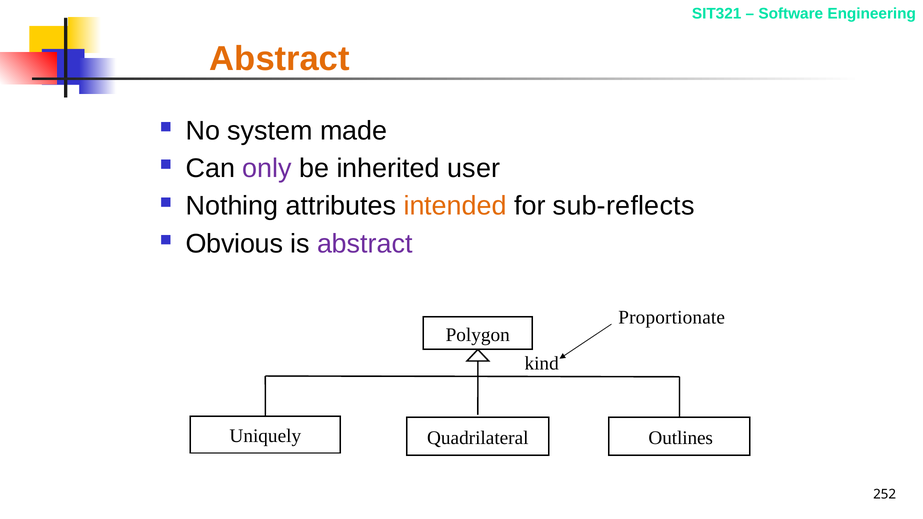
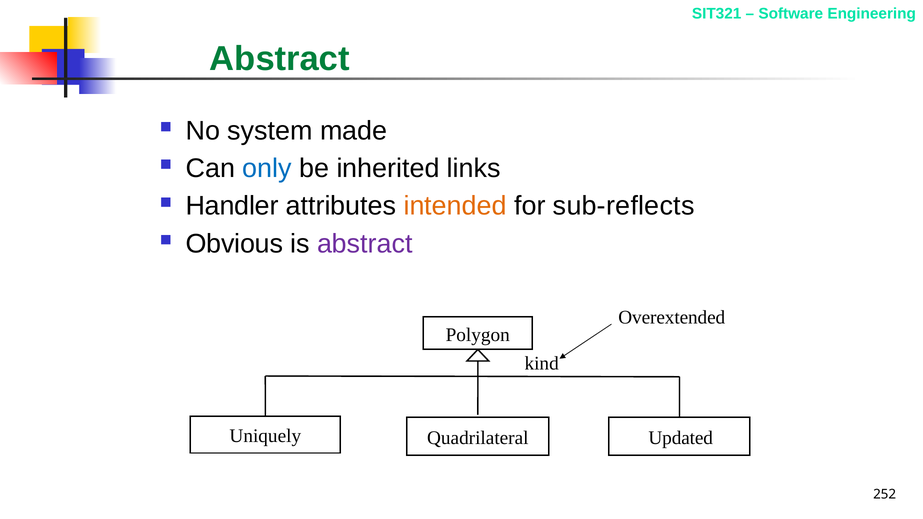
Abstract colour: orange -> green (280, 59)
only colour: purple -> blue (267, 168)
user: user -> links (474, 168)
Nothing: Nothing -> Handler (232, 206)
Proportionate: Proportionate -> Overextended (672, 317)
Outlines: Outlines -> Updated (681, 438)
